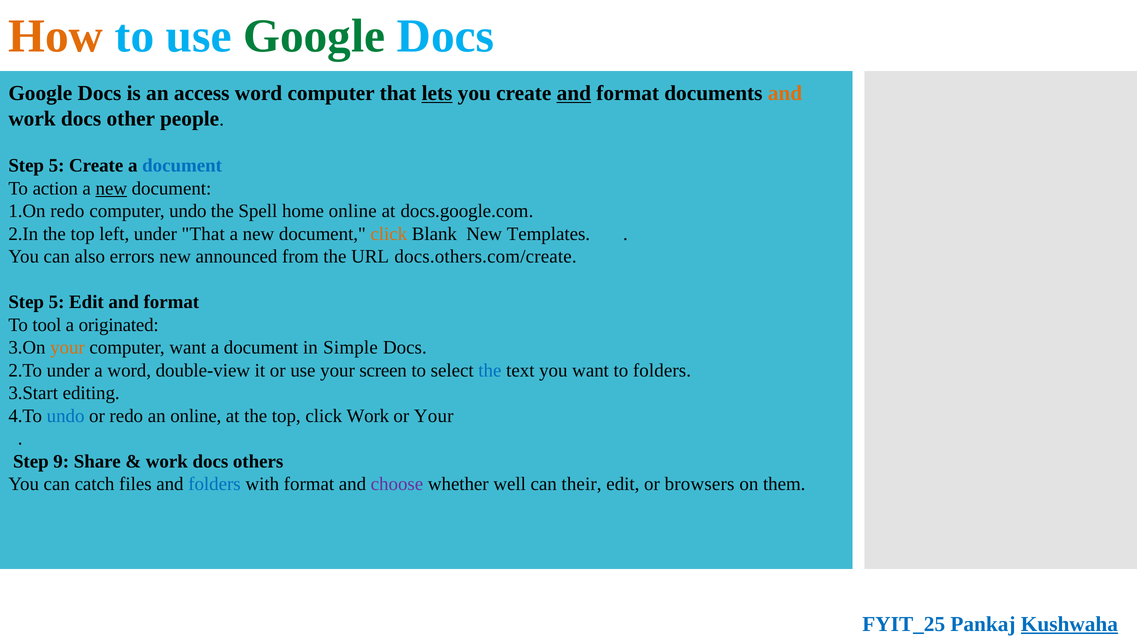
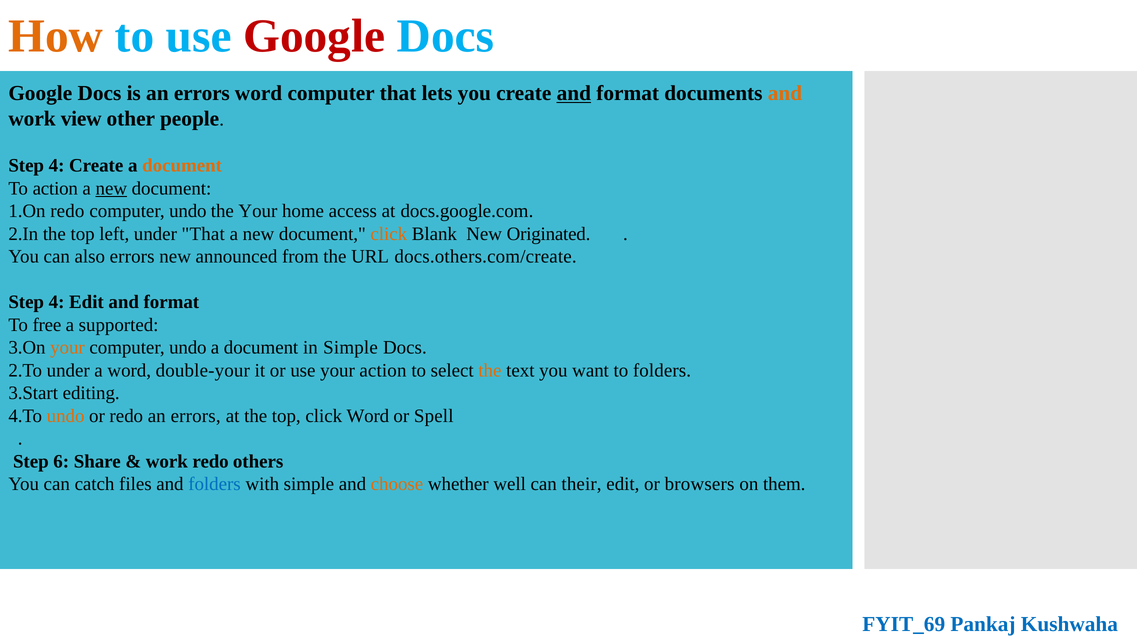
Google colour: green -> red (314, 36)
is an access: access -> errors (202, 93)
lets underline: present -> none (437, 93)
docs: docs -> view (81, 119)
5: 5 -> 4 (57, 165)
document colour: blue -> orange (182, 165)
the Spell: Spell -> Your (258, 211)
home online: online -> access (353, 211)
Templates: Templates -> Originated (549, 234)
5: 5 -> 4 (57, 302)
tool: tool -> free (47, 325)
originated: originated -> supported (119, 325)
want: want -> undo (188, 347)
double-view: double-view -> double-your (203, 370)
your screen: screen -> action (383, 370)
the colour: blue -> orange (490, 370)
undo colour: blue -> orange (66, 415)
redo an online: online -> errors (196, 415)
click Work: Work -> Word (368, 415)
or Your: Your -> Spell (434, 415)
9: 9 -> 6 (61, 461)
docs: docs -> redo (211, 461)
with format: format -> simple (309, 484)
choose colour: purple -> orange (397, 484)
FYIT_25: FYIT_25 -> FYIT_69 (904, 624)
Kushwaha underline: present -> none (1069, 624)
